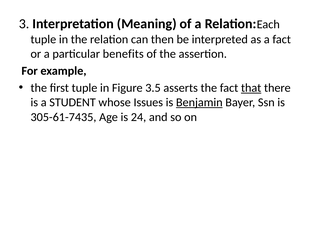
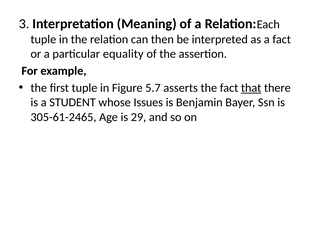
benefits: benefits -> equality (123, 54)
3.5: 3.5 -> 5.7 (153, 88)
Benjamin underline: present -> none (199, 103)
305-61-7435: 305-61-7435 -> 305-61-2465 (63, 117)
24: 24 -> 29 (139, 117)
